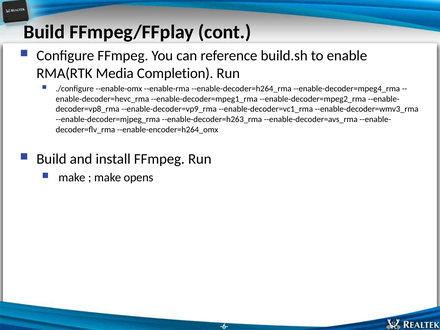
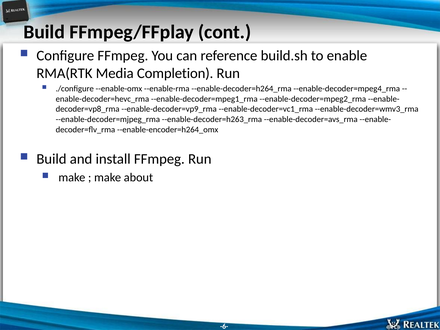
opens: opens -> about (138, 177)
